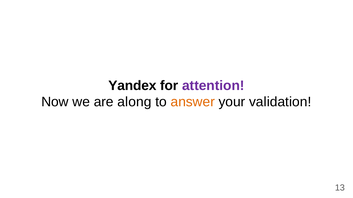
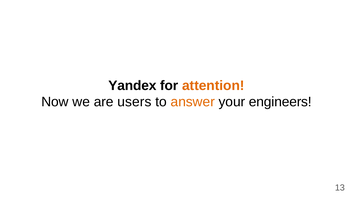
attention colour: purple -> orange (213, 86)
along: along -> users (134, 102)
validation: validation -> engineers (280, 102)
